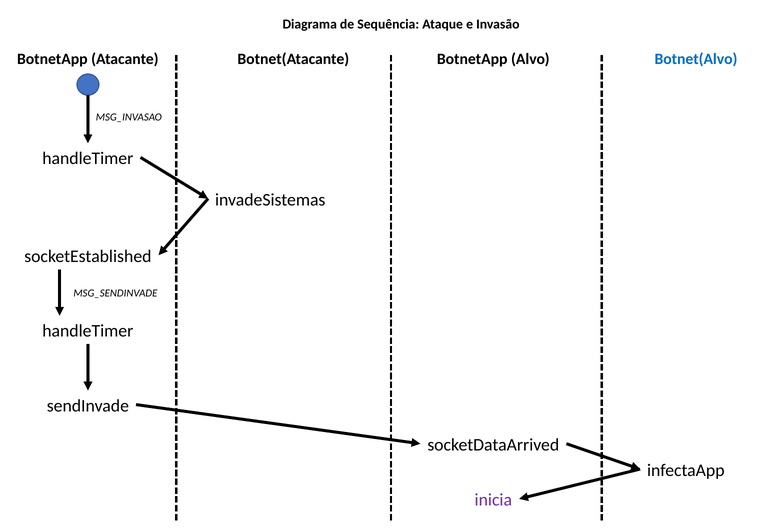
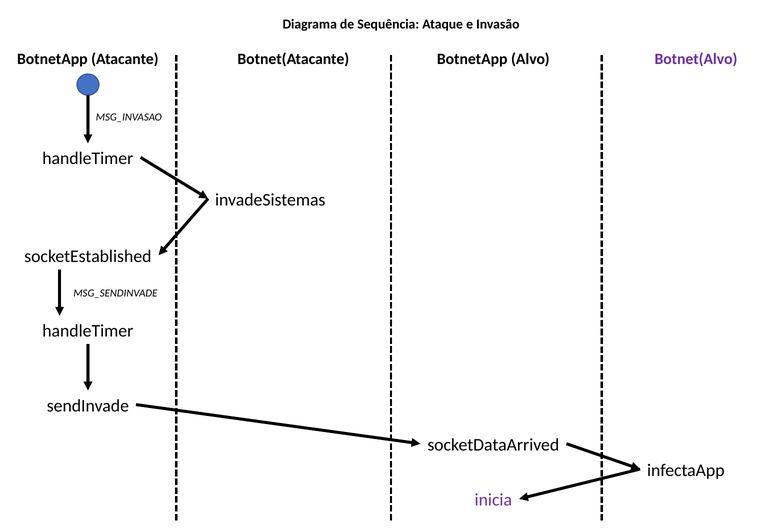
Botnet(Alvo colour: blue -> purple (696, 59)
